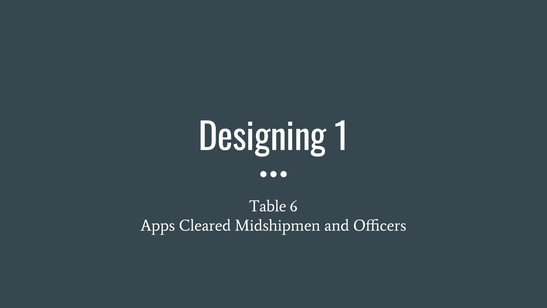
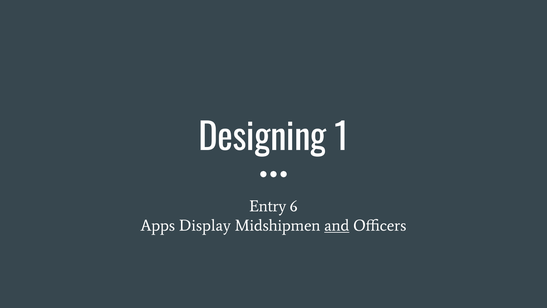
Table: Table -> Entry (268, 206)
Cleared: Cleared -> Display (205, 225)
and underline: none -> present (337, 225)
